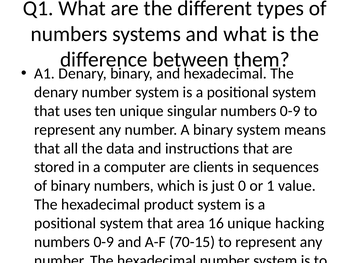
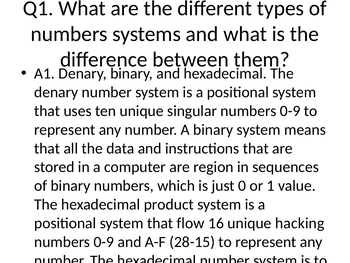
clients: clients -> region (213, 167)
area: area -> flow (191, 223)
70-15: 70-15 -> 28-15 (192, 241)
